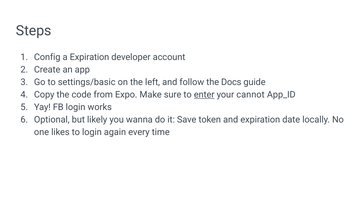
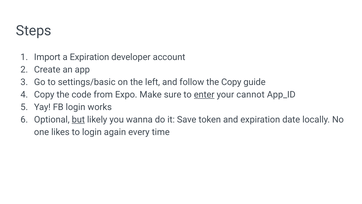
Config: Config -> Import (47, 57)
the Docs: Docs -> Copy (231, 82)
but underline: none -> present (78, 119)
